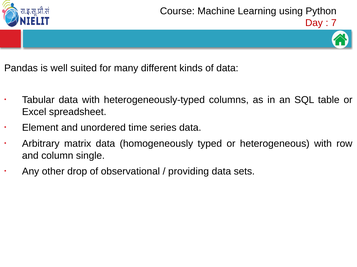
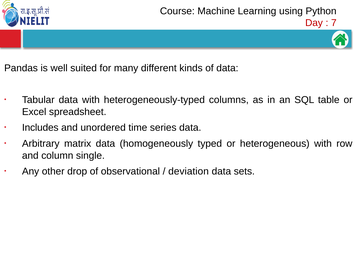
Element: Element -> Includes (40, 128)
providing: providing -> deviation (189, 172)
